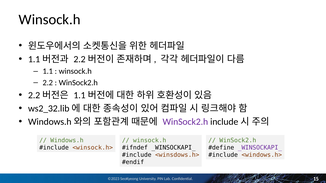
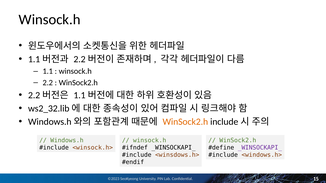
WinSock2.h colour: purple -> orange (185, 122)
